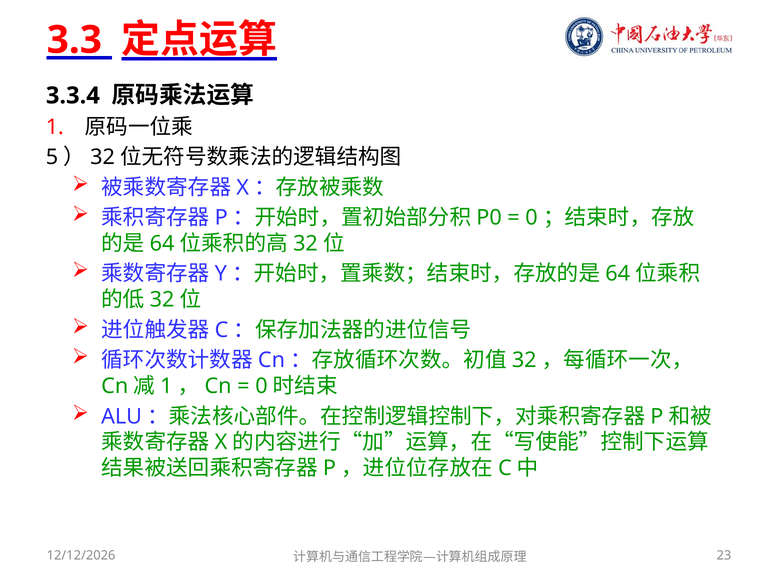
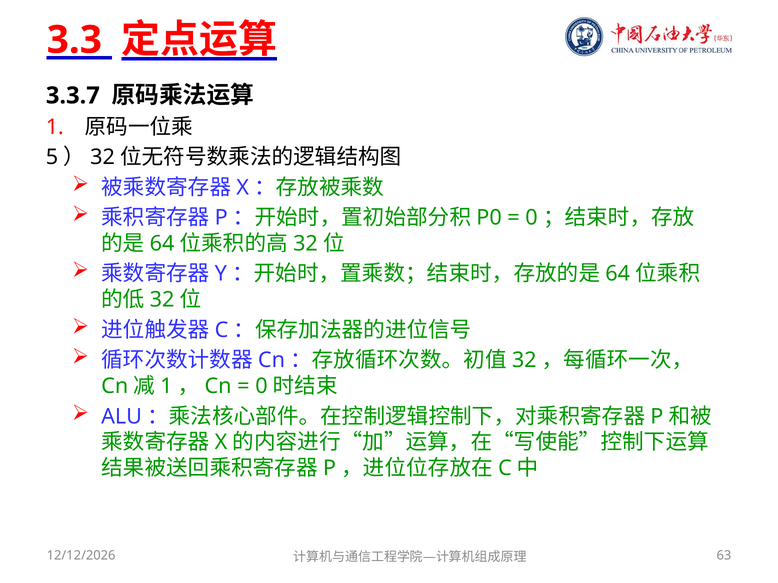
3.3.4: 3.3.4 -> 3.3.7 (73, 96)
23: 23 -> 63 (724, 556)
